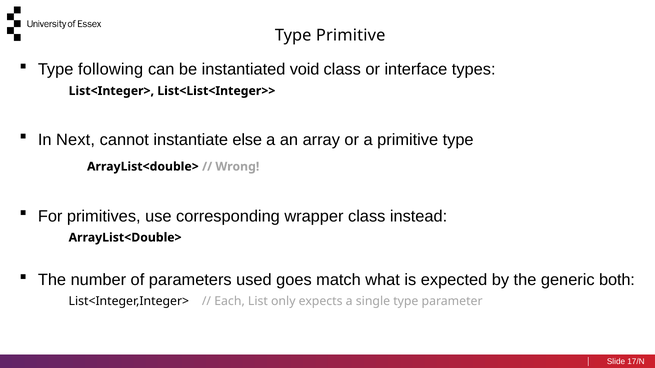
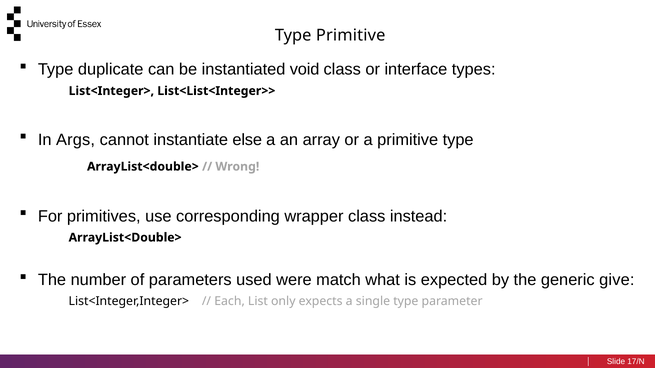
following: following -> duplicate (111, 70)
Next: Next -> Args (76, 140)
goes: goes -> were (294, 280)
both: both -> give (617, 280)
